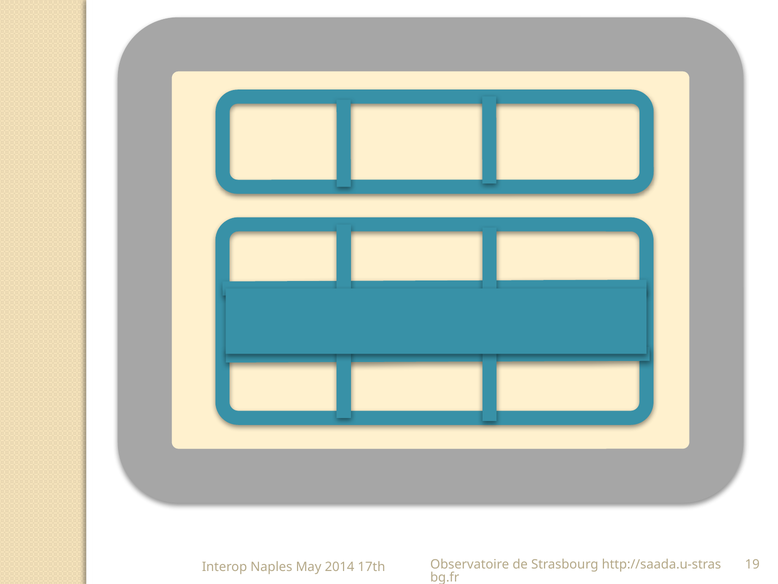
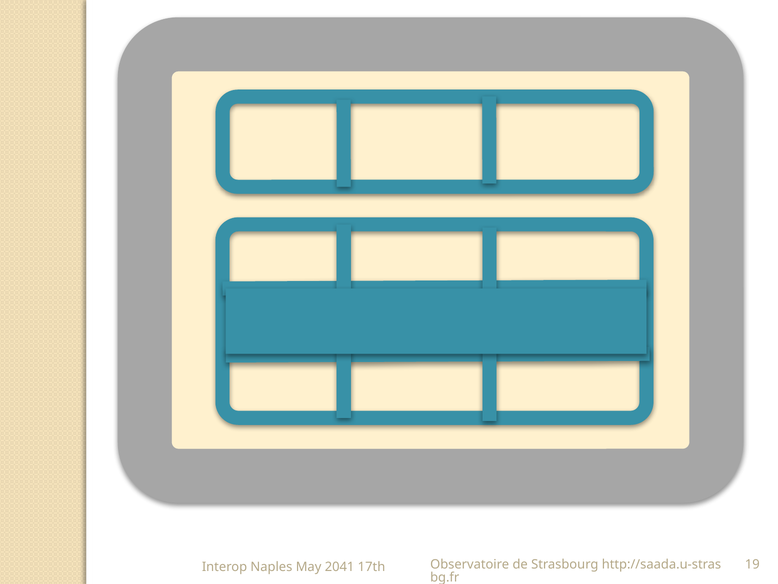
2014: 2014 -> 2041 (340, 566)
